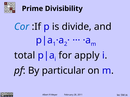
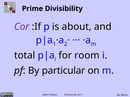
Cor colour: blue -> purple (22, 27)
divide: divide -> about (77, 27)
apply: apply -> room (87, 56)
